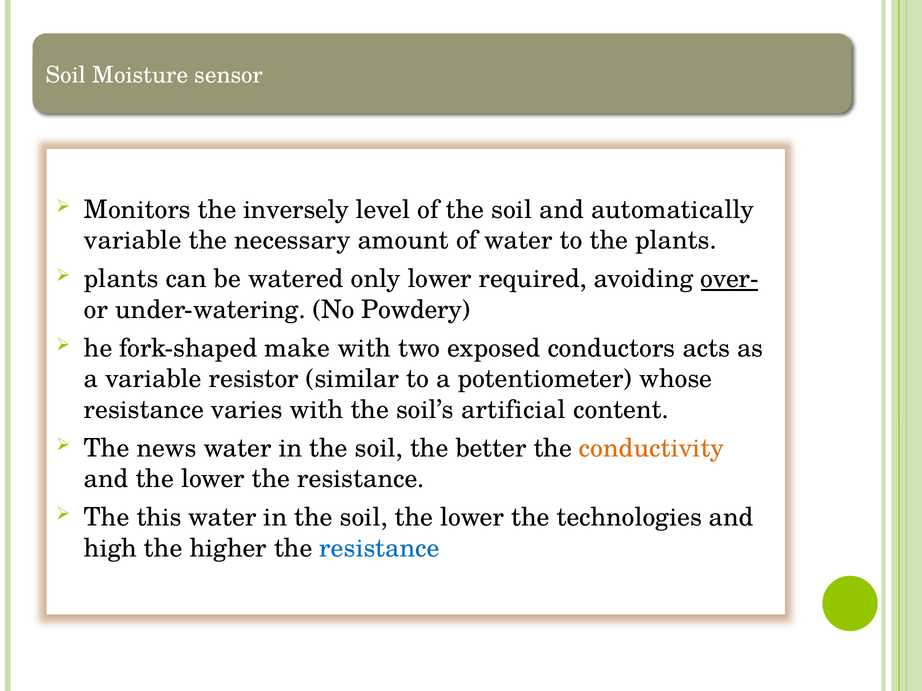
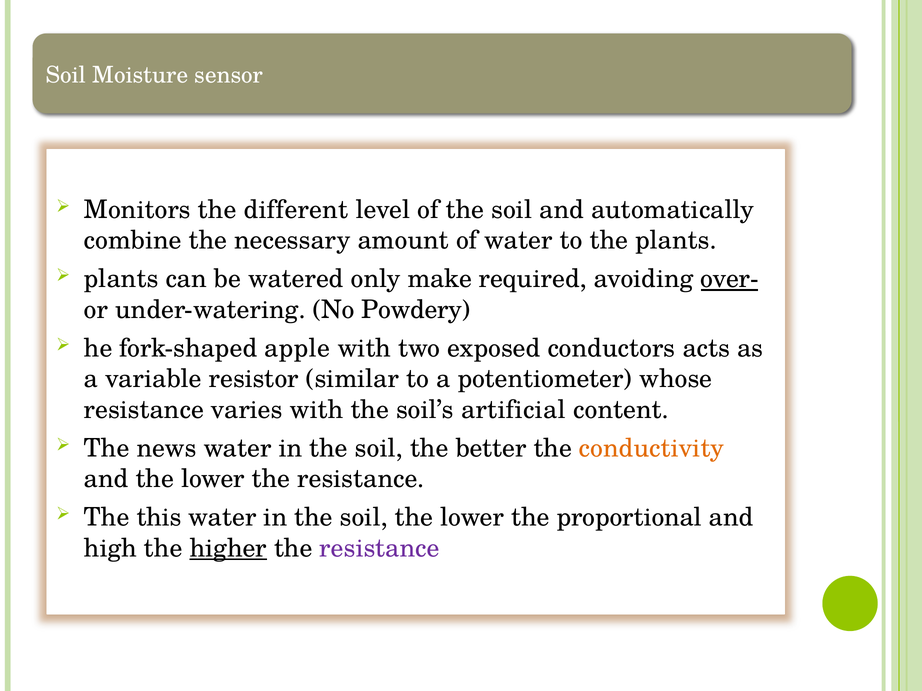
inversely: inversely -> different (296, 210)
variable: variable -> combine (133, 241)
only lower: lower -> make (440, 279)
make: make -> apple (297, 348)
technologies: technologies -> proportional (629, 518)
higher underline: none -> present (228, 549)
resistance colour: blue -> purple (379, 549)
